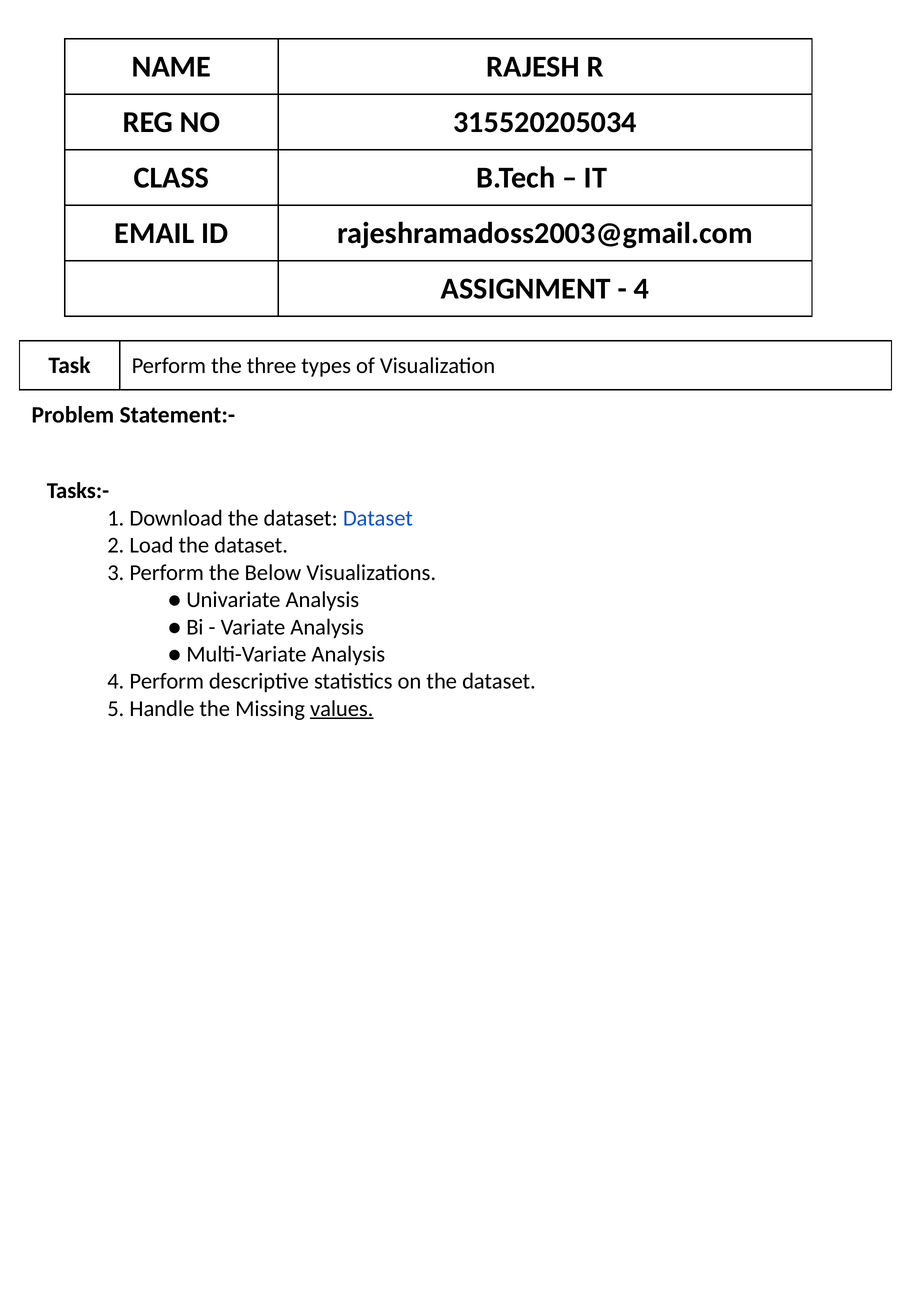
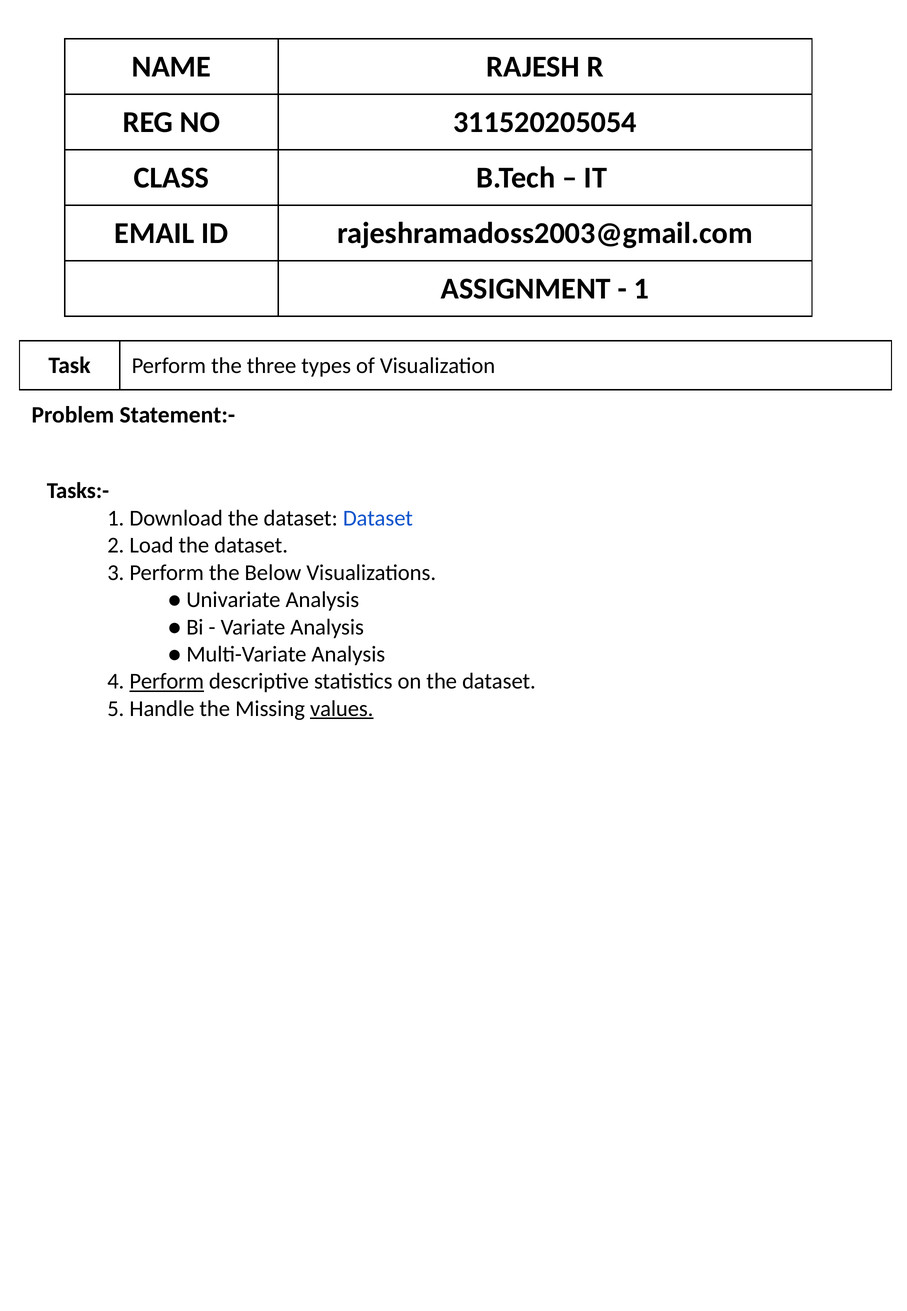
315520205034: 315520205034 -> 311520205054 (545, 122)
4: 4 -> 1 (641, 289)
Perform underline: none -> present (167, 681)
